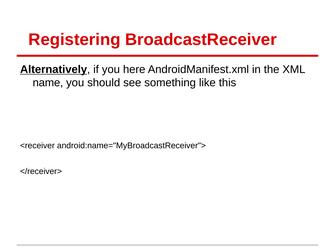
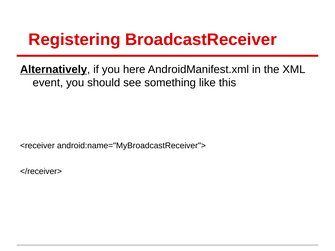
name: name -> event (48, 83)
